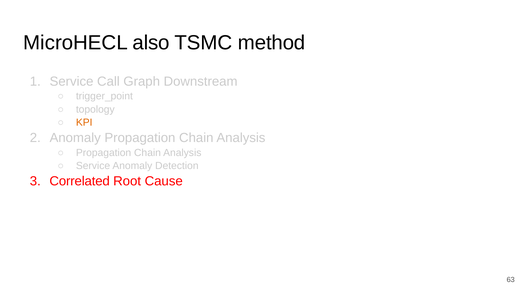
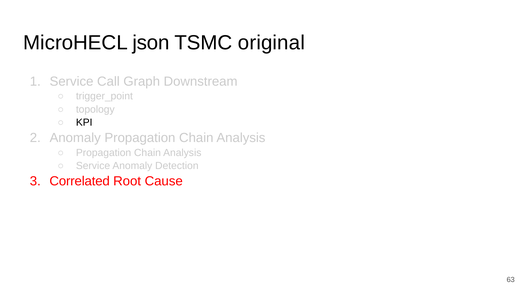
also: also -> json (151, 43)
method: method -> original (271, 43)
KPI colour: orange -> black (84, 123)
